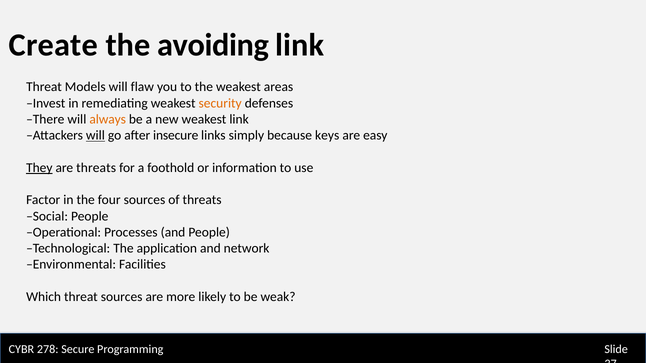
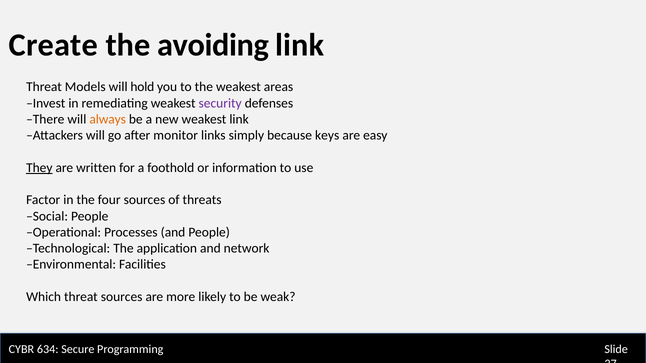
flaw: flaw -> hold (142, 87)
security colour: orange -> purple (220, 103)
will underline: present -> none (95, 136)
insecure: insecure -> monitor (176, 136)
are threats: threats -> written (96, 168)
278: 278 -> 634 (48, 350)
